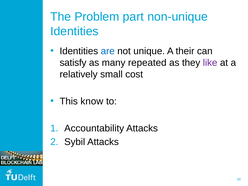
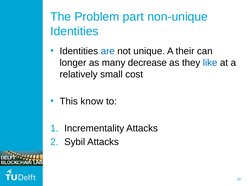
satisfy: satisfy -> longer (73, 63)
repeated: repeated -> decrease (147, 63)
like colour: purple -> blue (210, 63)
Accountability: Accountability -> Incrementality (94, 128)
